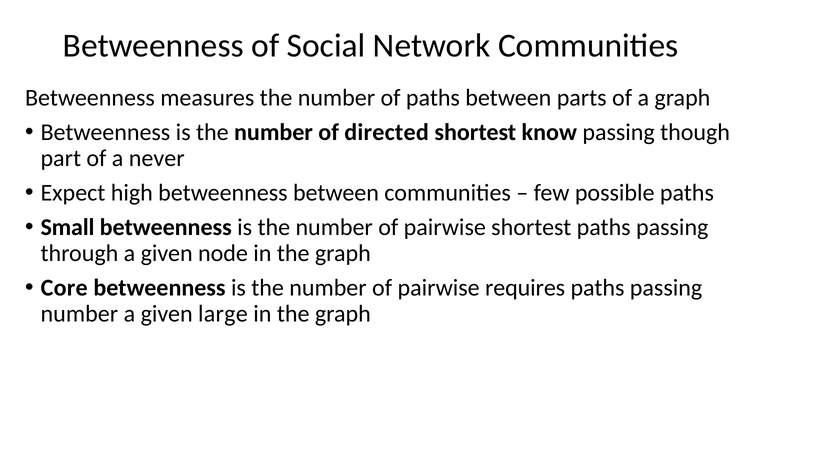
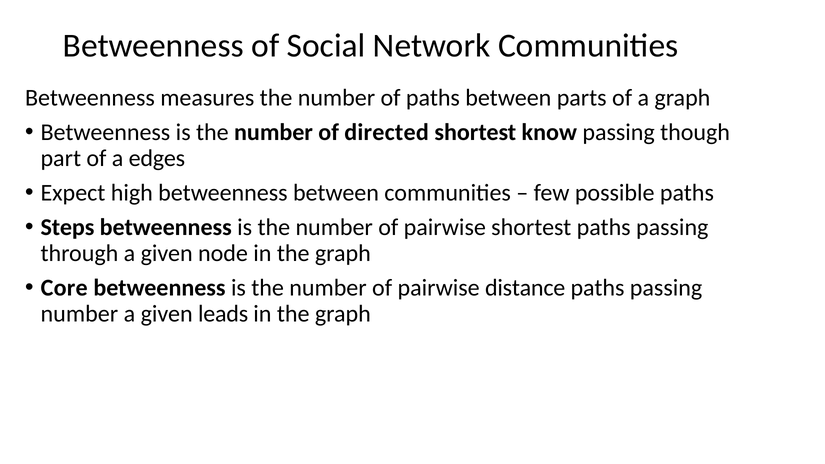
never: never -> edges (157, 158)
Small: Small -> Steps (67, 227)
requires: requires -> distance (525, 288)
large: large -> leads (223, 314)
